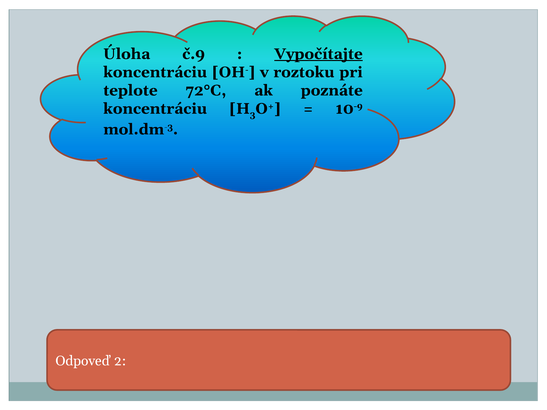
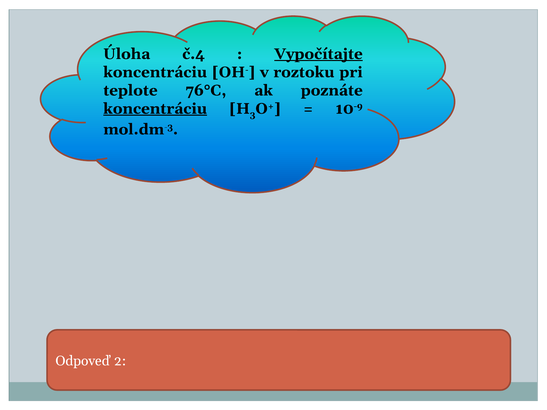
č.9: č.9 -> č.4 (194, 54)
72°C: 72°C -> 76°C (206, 90)
koncentráciu underline: none -> present (155, 109)
